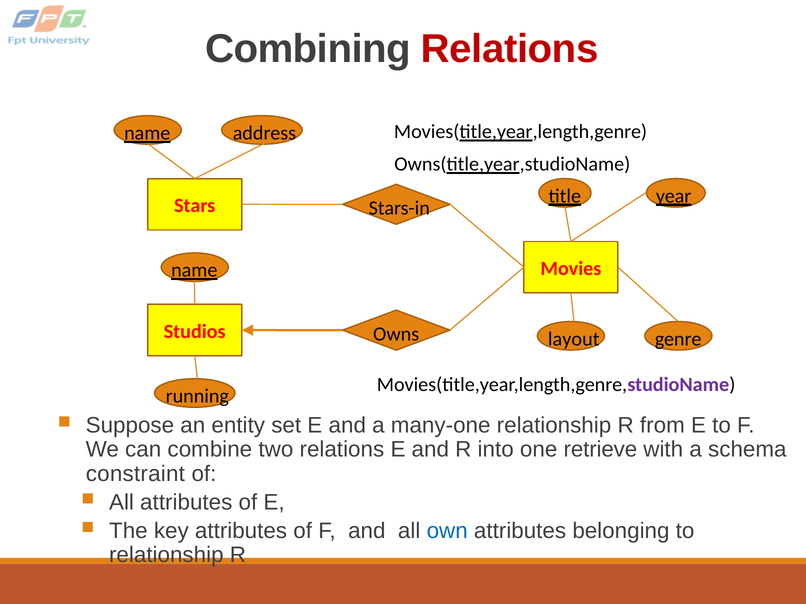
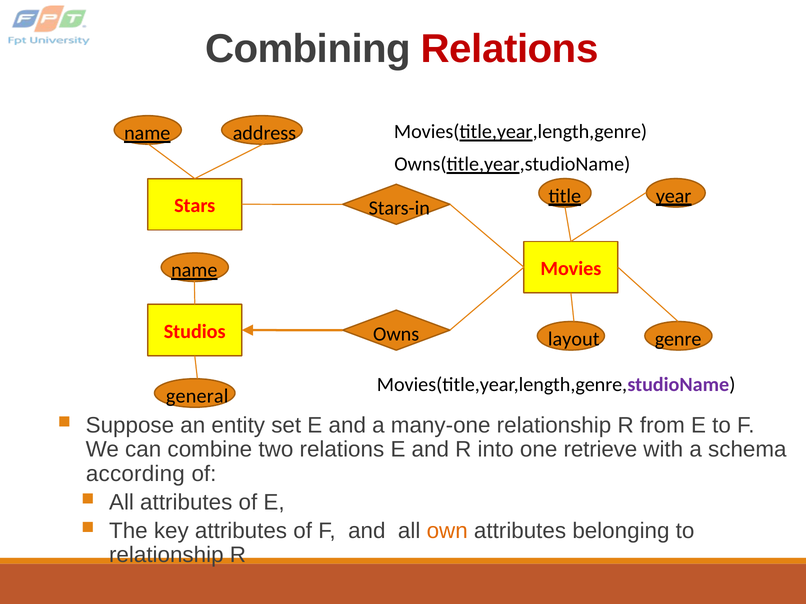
running: running -> general (197, 396)
constraint: constraint -> according (135, 474)
own colour: blue -> orange (447, 531)
